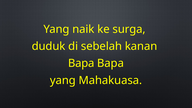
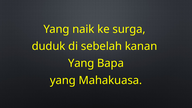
Bapa: Bapa -> Yang (81, 63)
